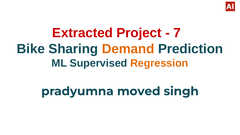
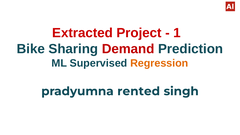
7: 7 -> 1 (177, 33)
Demand colour: orange -> red (128, 49)
moved: moved -> rented (139, 91)
